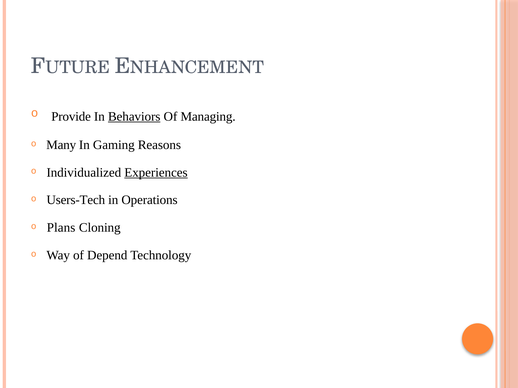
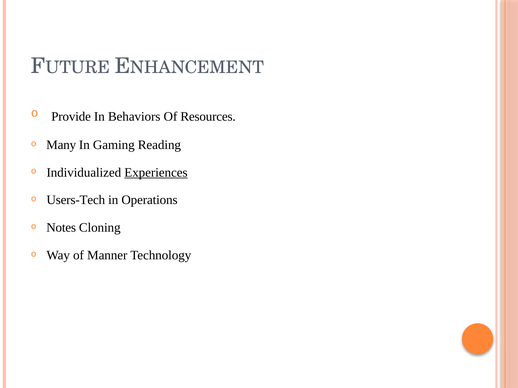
Behaviors underline: present -> none (134, 117)
Managing: Managing -> Resources (208, 117)
Reasons: Reasons -> Reading (159, 145)
Plans: Plans -> Notes (61, 228)
Depend: Depend -> Manner (107, 256)
